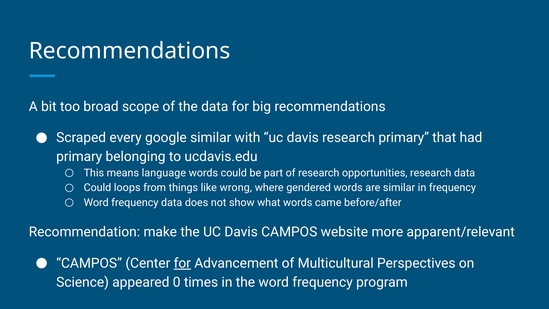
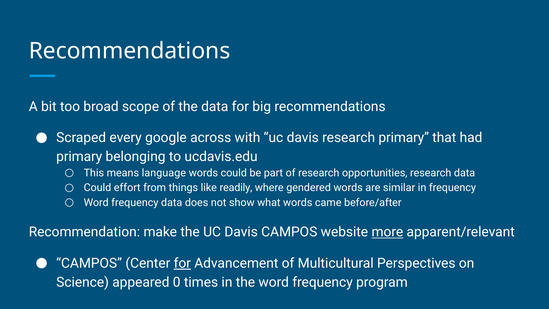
google similar: similar -> across (211, 138)
loops: loops -> effort (127, 188)
wrong: wrong -> readily (236, 188)
more underline: none -> present (387, 232)
